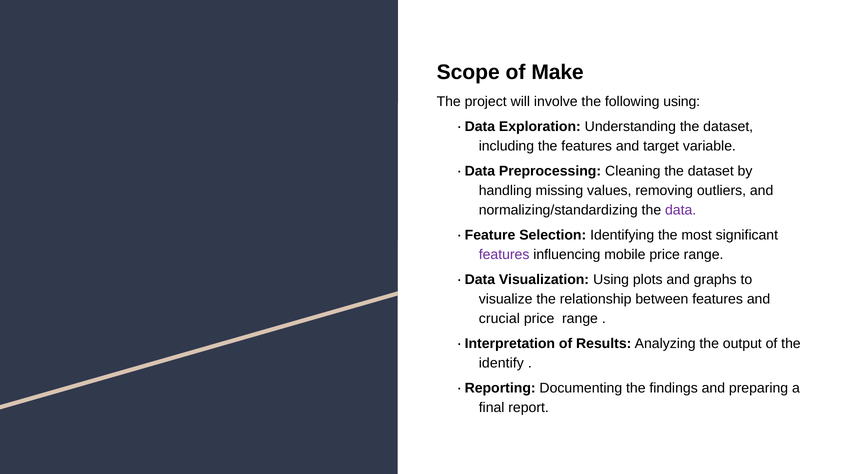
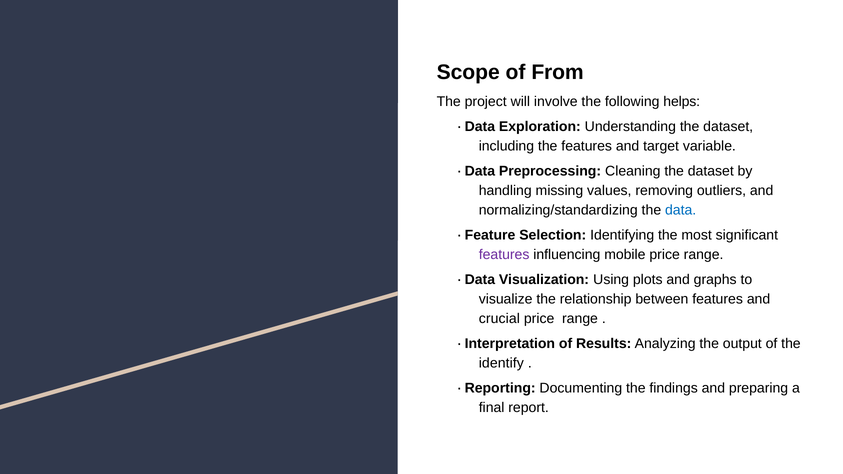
Make: Make -> From (558, 72)
following using: using -> helps (682, 101)
data colour: purple -> blue (681, 210)
